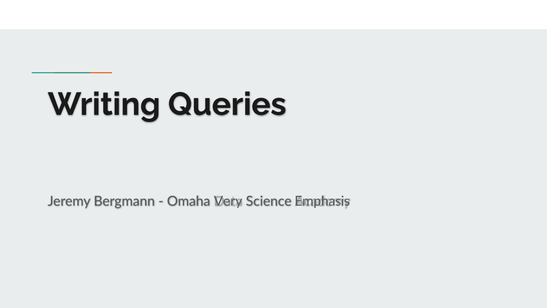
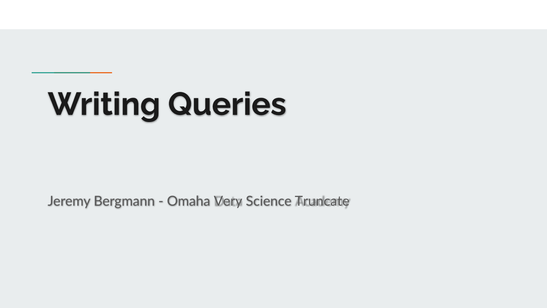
Emphasis: Emphasis -> Truncate (322, 201)
